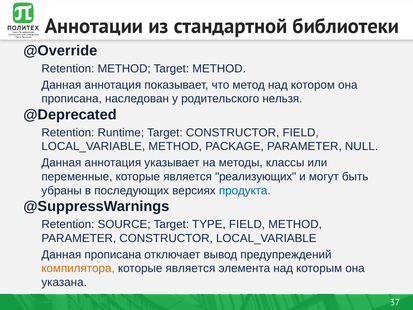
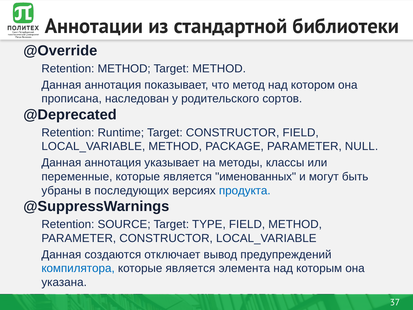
нельзя: нельзя -> сортов (282, 99)
реализующих: реализующих -> именованных (256, 177)
Данная прописана: прописана -> создаются (113, 254)
компилятора colour: orange -> blue (78, 268)
